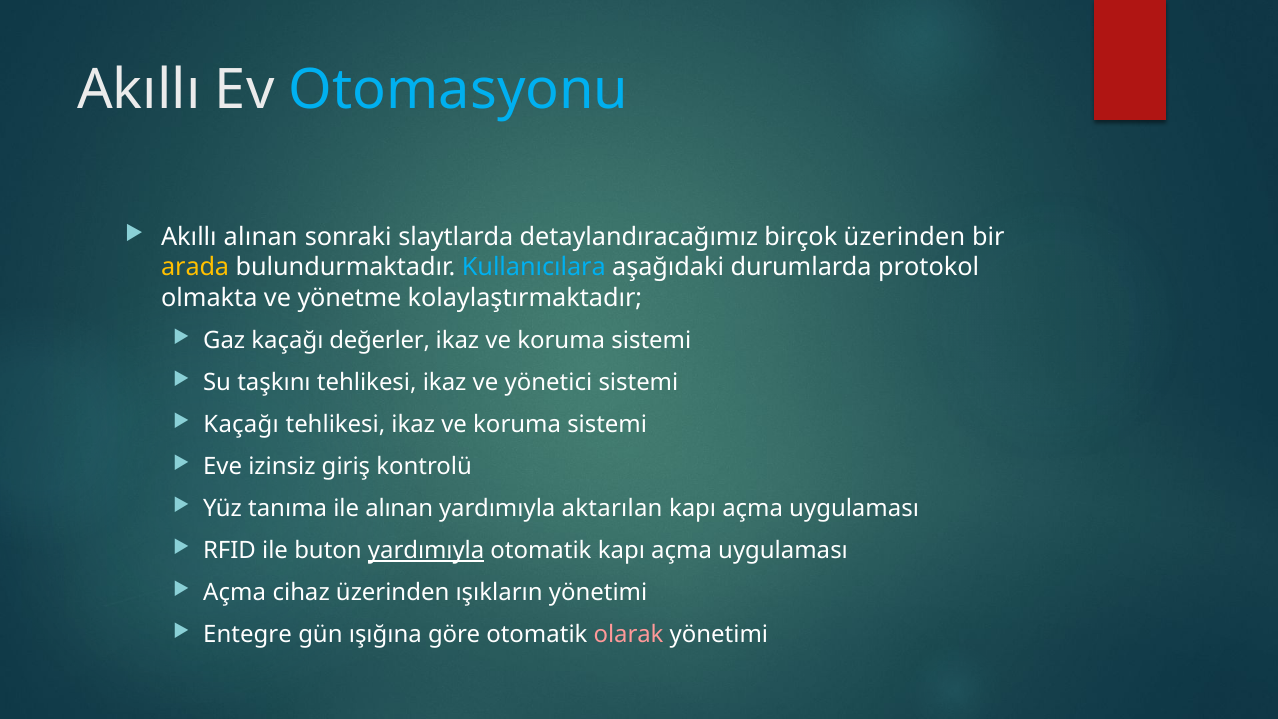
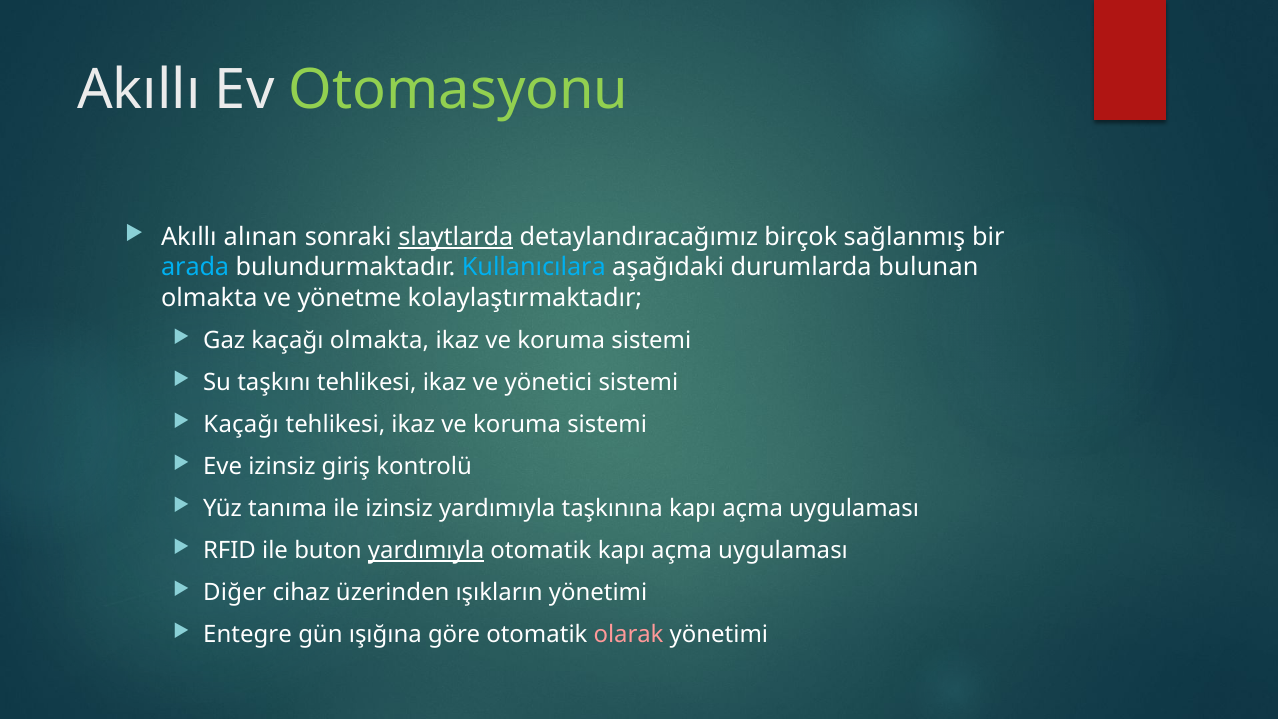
Otomasyonu colour: light blue -> light green (459, 90)
slaytlarda underline: none -> present (456, 237)
birçok üzerinden: üzerinden -> sağlanmış (905, 237)
arada colour: yellow -> light blue (195, 267)
protokol: protokol -> bulunan (928, 267)
kaçağı değerler: değerler -> olmakta (379, 340)
ile alınan: alınan -> izinsiz (399, 509)
aktarılan: aktarılan -> taşkınına (612, 509)
Açma: Açma -> Diğer (235, 593)
